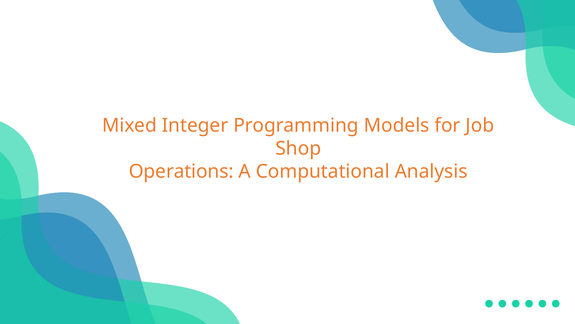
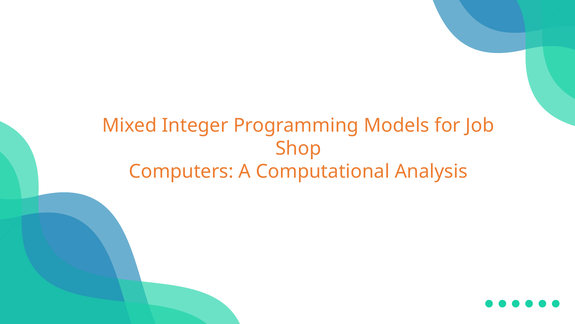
Operations: Operations -> Computers (181, 171)
